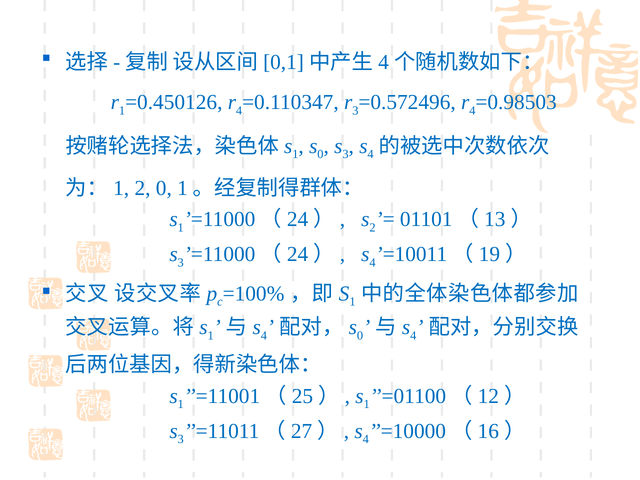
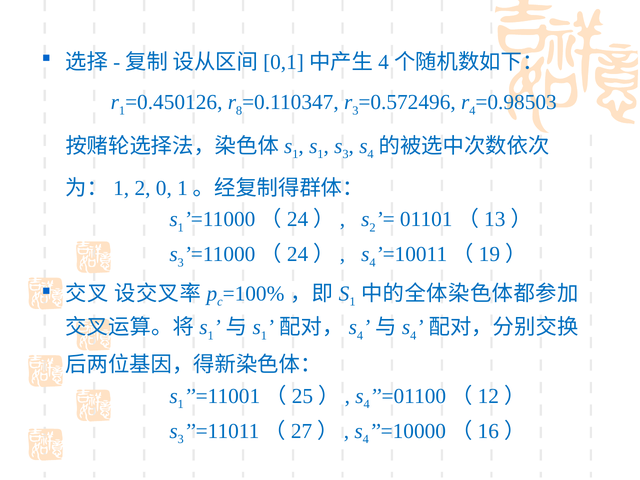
4: 4 -> 8 (239, 111)
0: 0 -> 1 (320, 154)
4: 4 -> 1 (264, 336)
0: 0 -> 4 (360, 336)
1: 1 -> 4 (367, 404)
